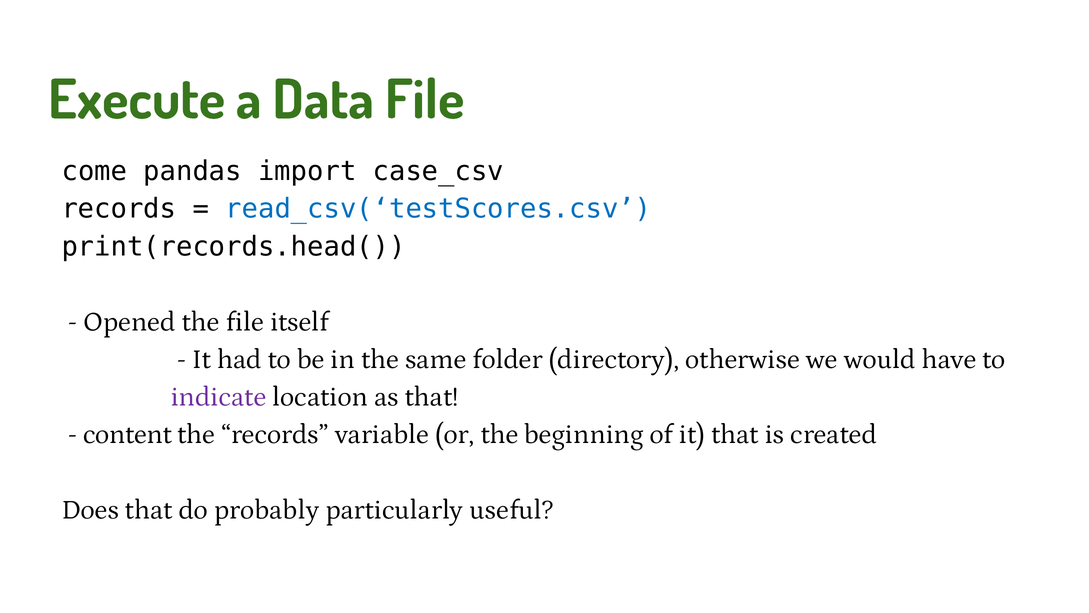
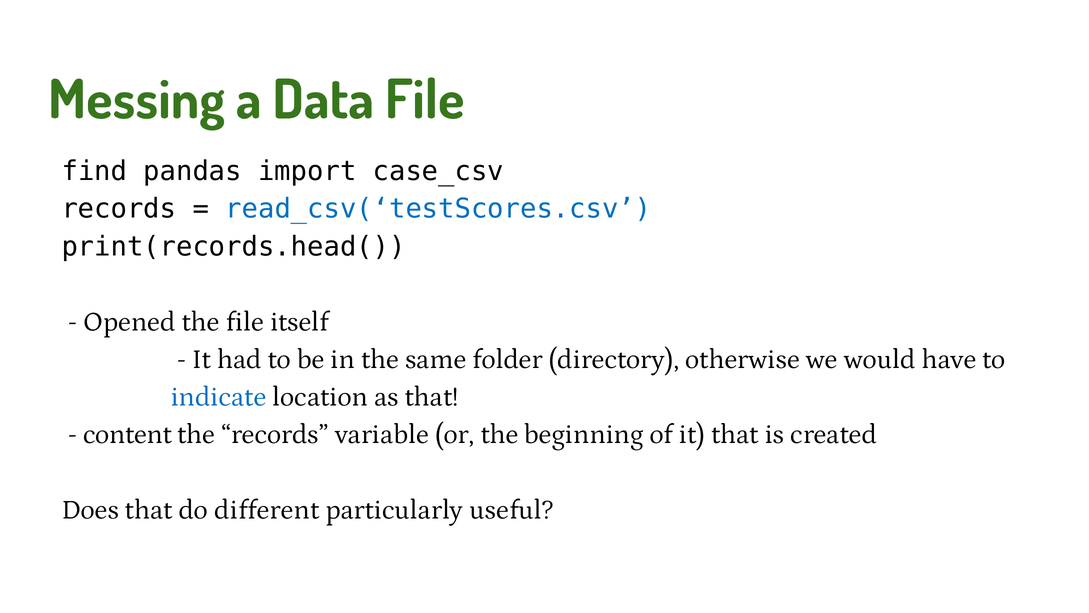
Execute: Execute -> Messing (137, 100)
come: come -> find (94, 171)
indicate colour: purple -> blue (218, 397)
probably: probably -> different (267, 509)
